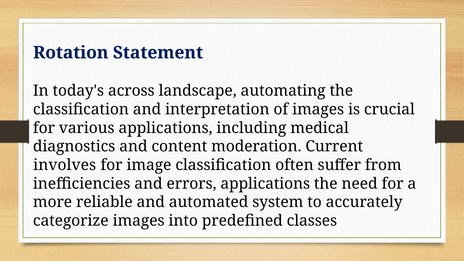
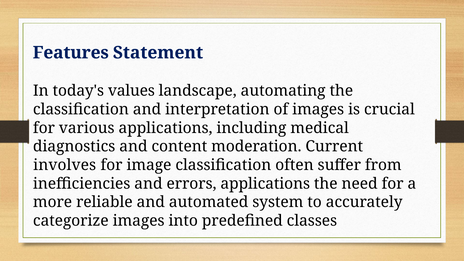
Rotation: Rotation -> Features (71, 53)
across: across -> values (131, 91)
